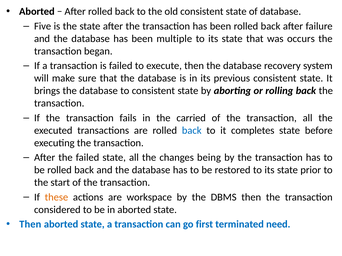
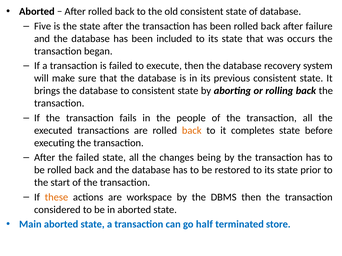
multiple: multiple -> included (174, 39)
carried: carried -> people (191, 118)
back colour: blue -> orange (192, 131)
Then: Then -> Main (30, 225)
first: first -> half (204, 225)
need: need -> store (278, 225)
